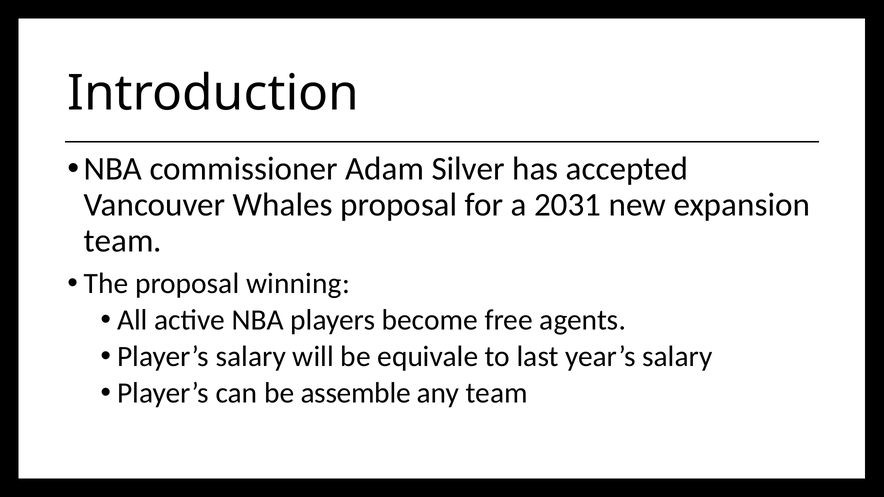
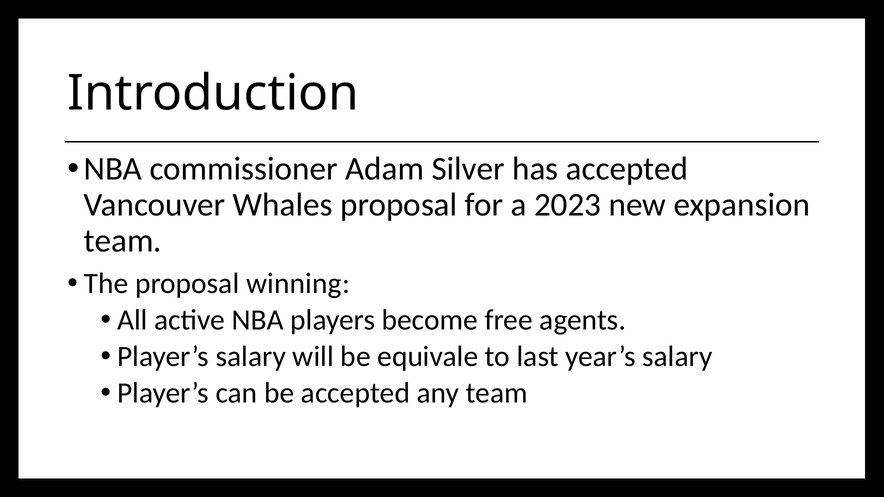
2031: 2031 -> 2023 (568, 205)
be assemble: assemble -> accepted (355, 393)
